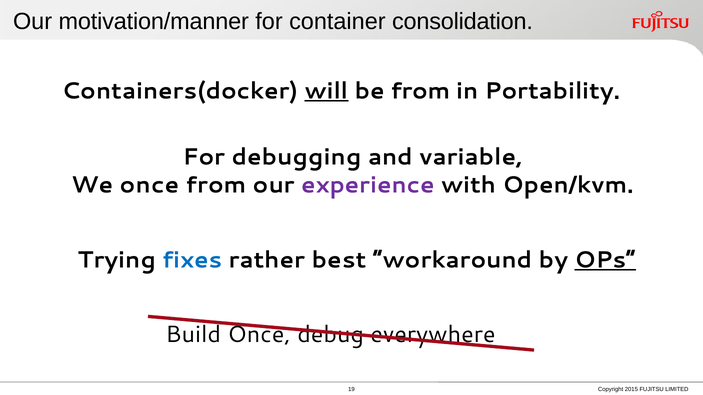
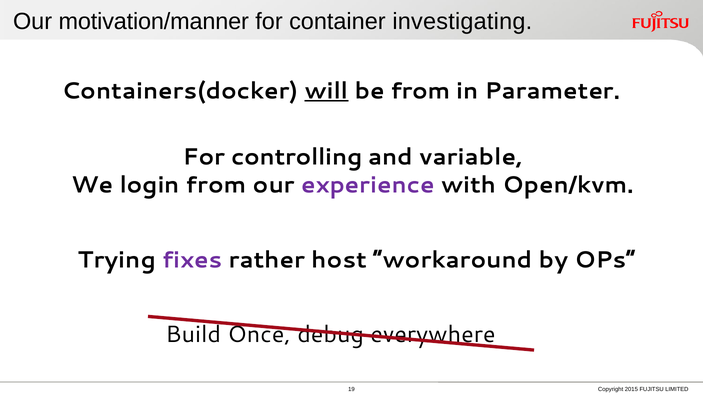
consolidation: consolidation -> investigating (462, 22)
Portability: Portability -> Parameter (552, 91)
debugging: debugging -> controlling (297, 157)
We once: once -> login (150, 185)
fixes colour: blue -> purple (192, 260)
best: best -> host (339, 260)
OPs underline: present -> none (605, 260)
